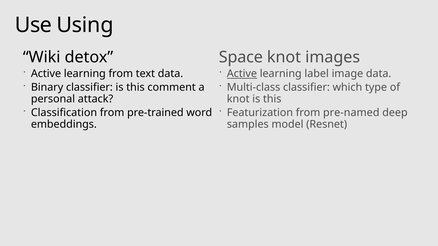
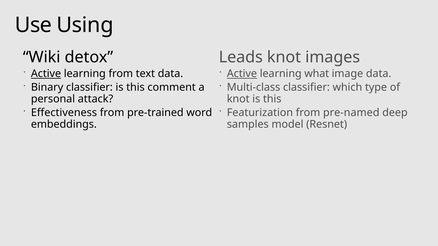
Space: Space -> Leads (241, 57)
Active underline: none -> present (46, 74)
label: label -> what (317, 74)
Classification: Classification -> Effectiveness (64, 113)
